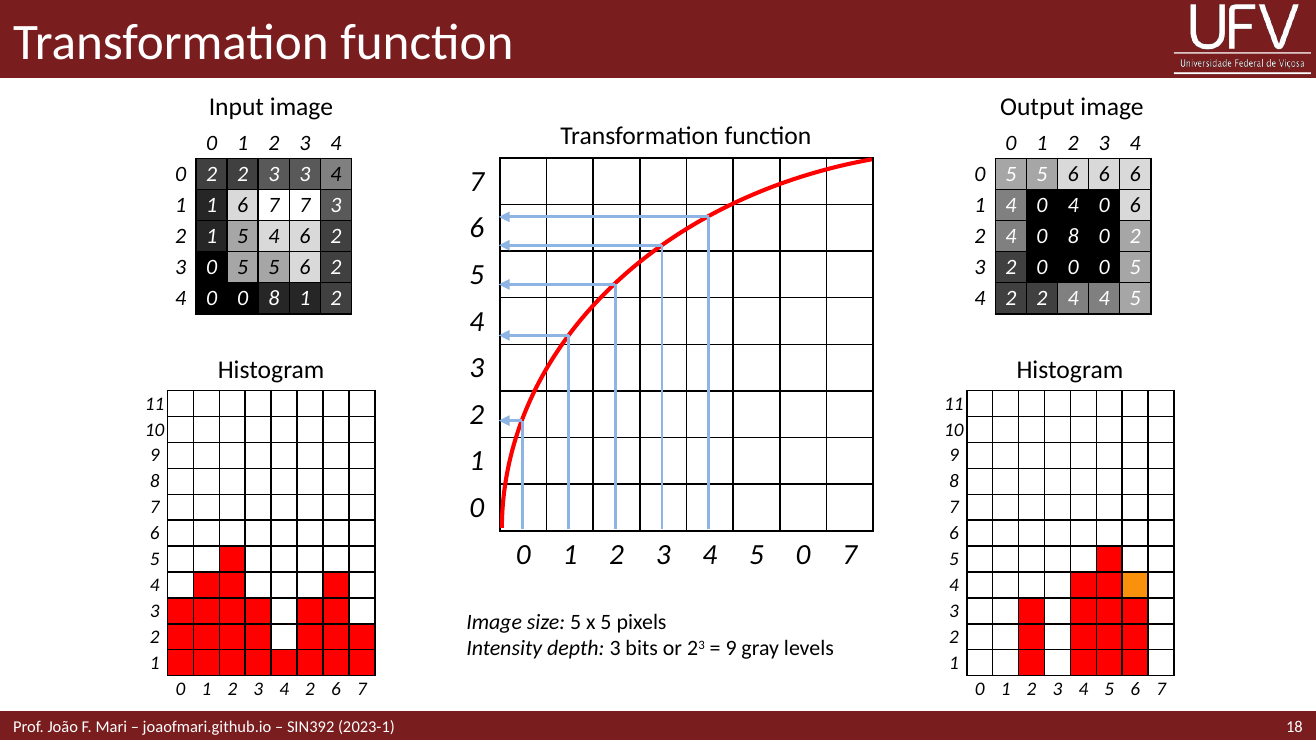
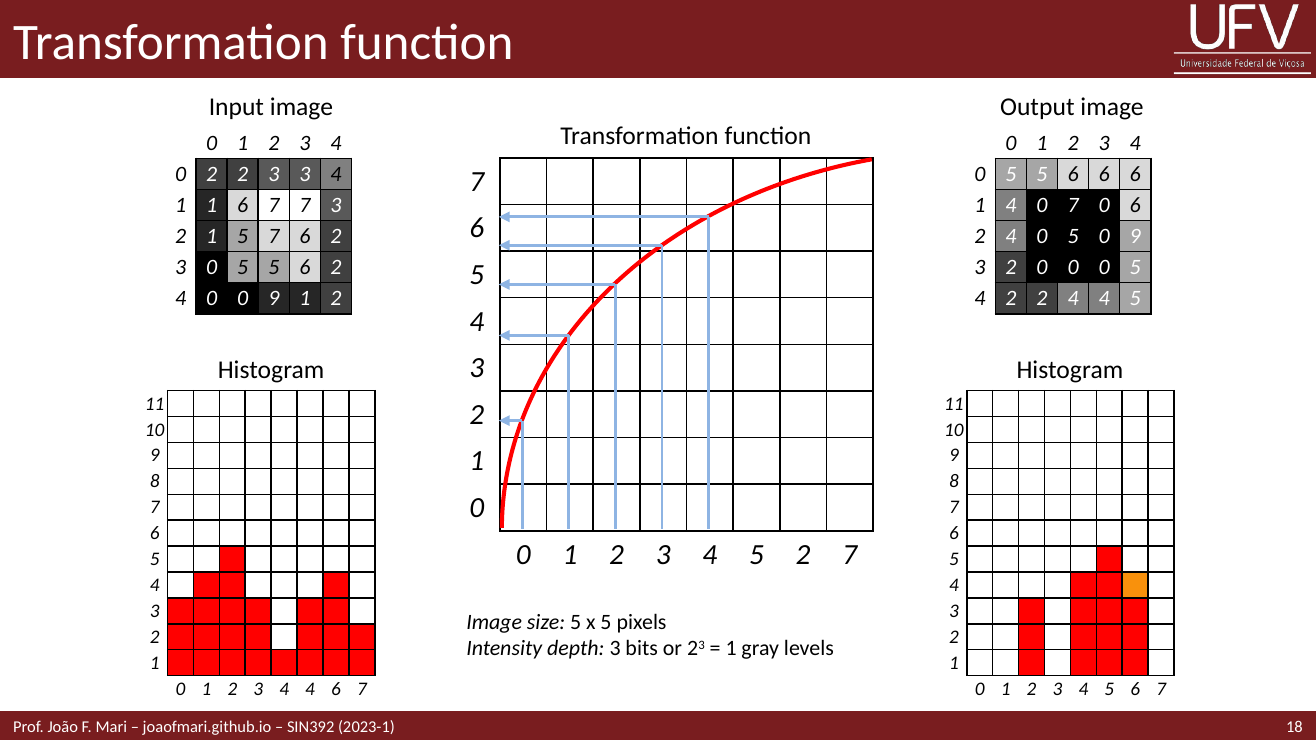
0 4: 4 -> 7 (1073, 205)
1 5 4: 4 -> 7 (274, 236)
2 4 0 8: 8 -> 5 (1073, 236)
2: 2 -> 9 (1135, 236)
0 0 8: 8 -> 9 (274, 299)
5 0: 0 -> 2 (803, 555)
9: 9 -> 1 (731, 649)
3 4 2: 2 -> 4 (310, 689)
